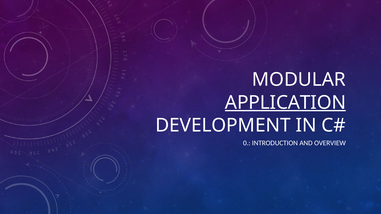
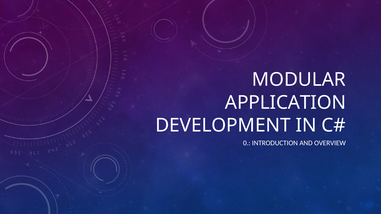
APPLICATION underline: present -> none (285, 103)
